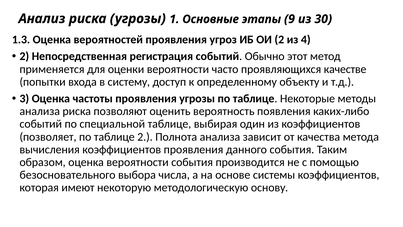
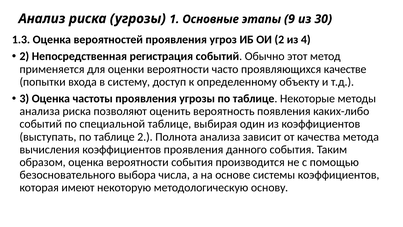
позволяет: позволяет -> выступать (48, 137)
